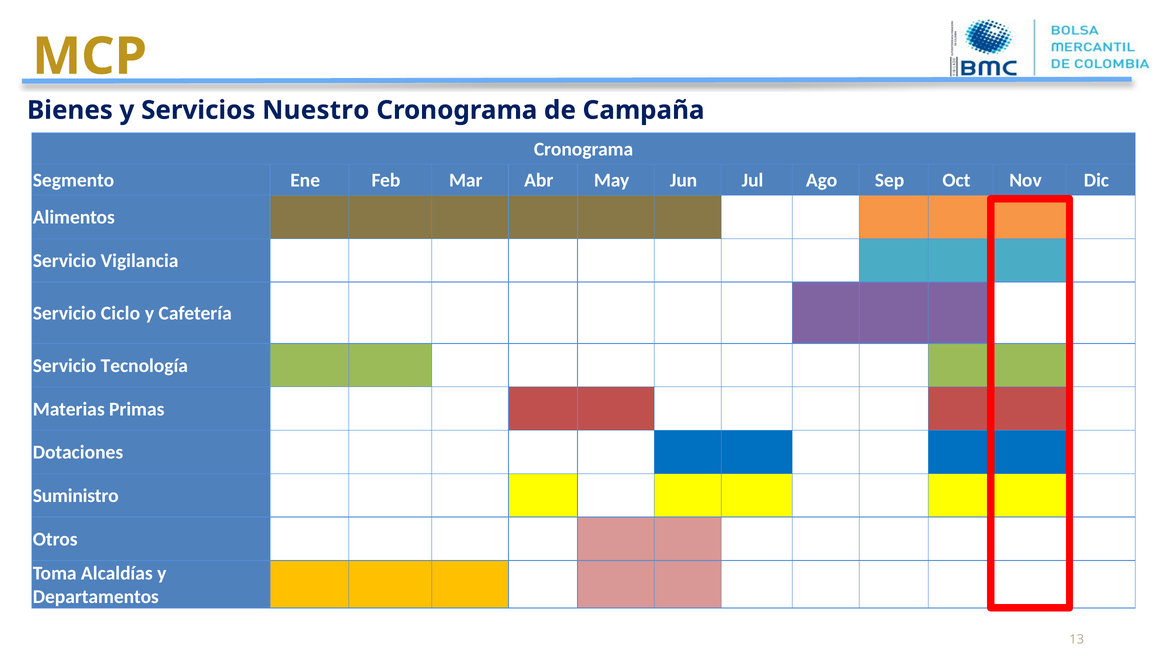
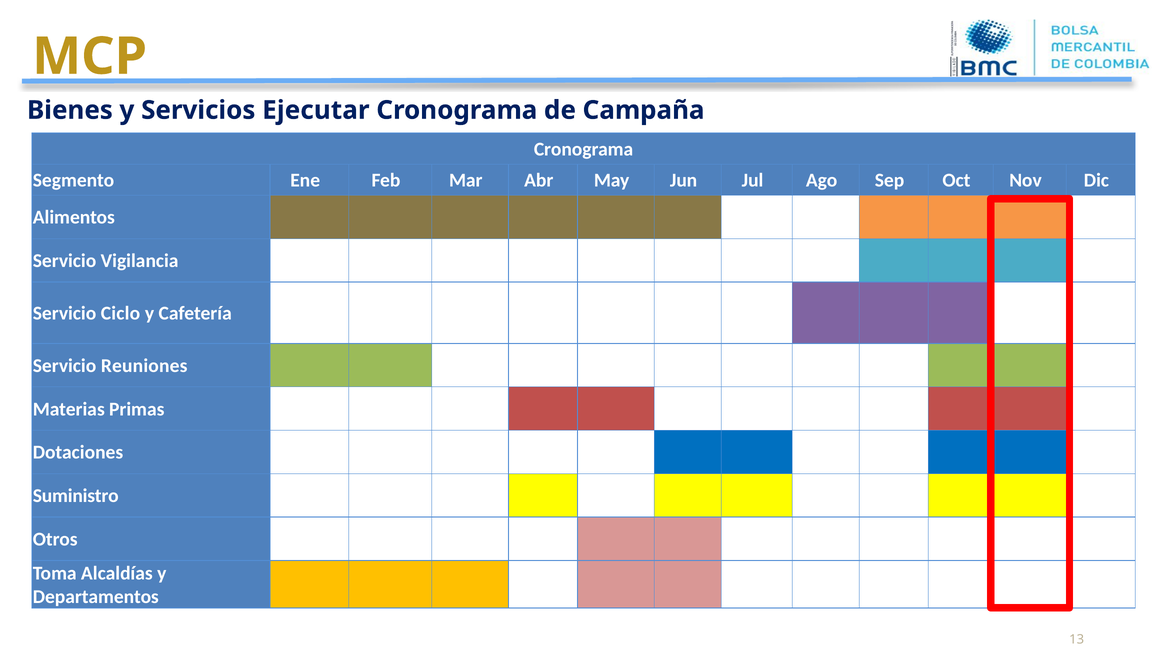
Nuestro: Nuestro -> Ejecutar (316, 110)
Tecnología: Tecnología -> Reuniones (144, 366)
